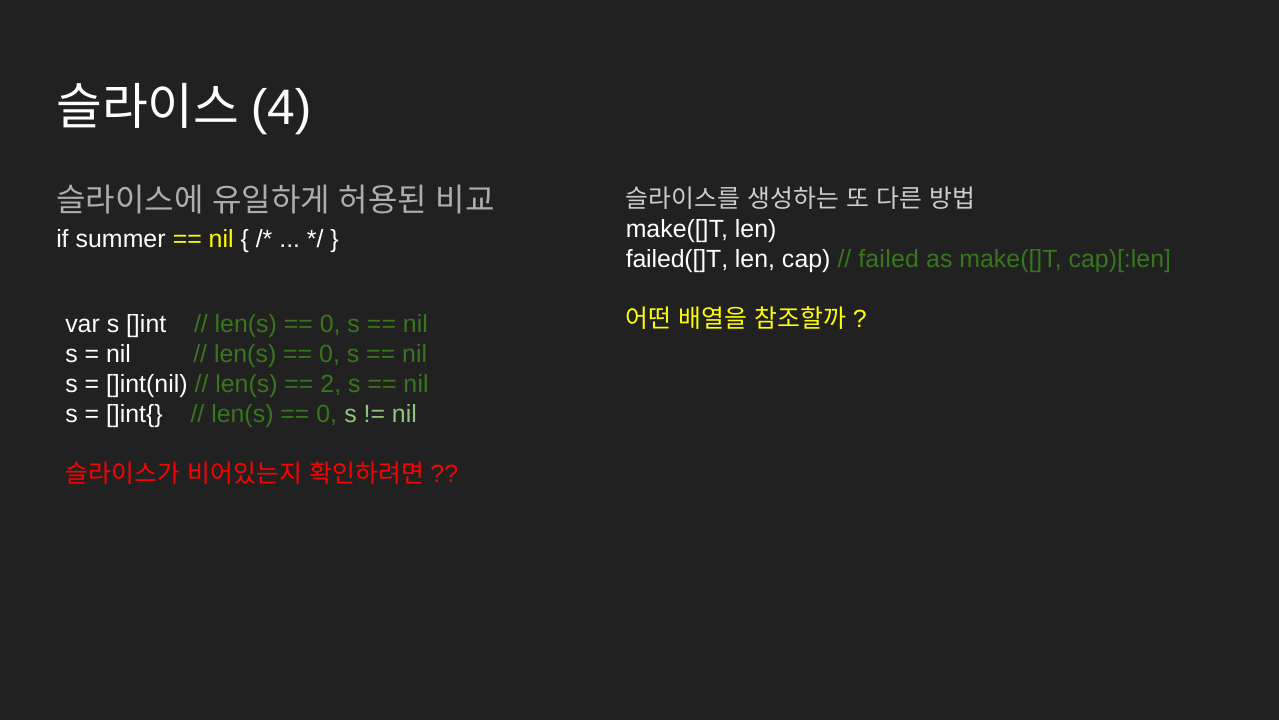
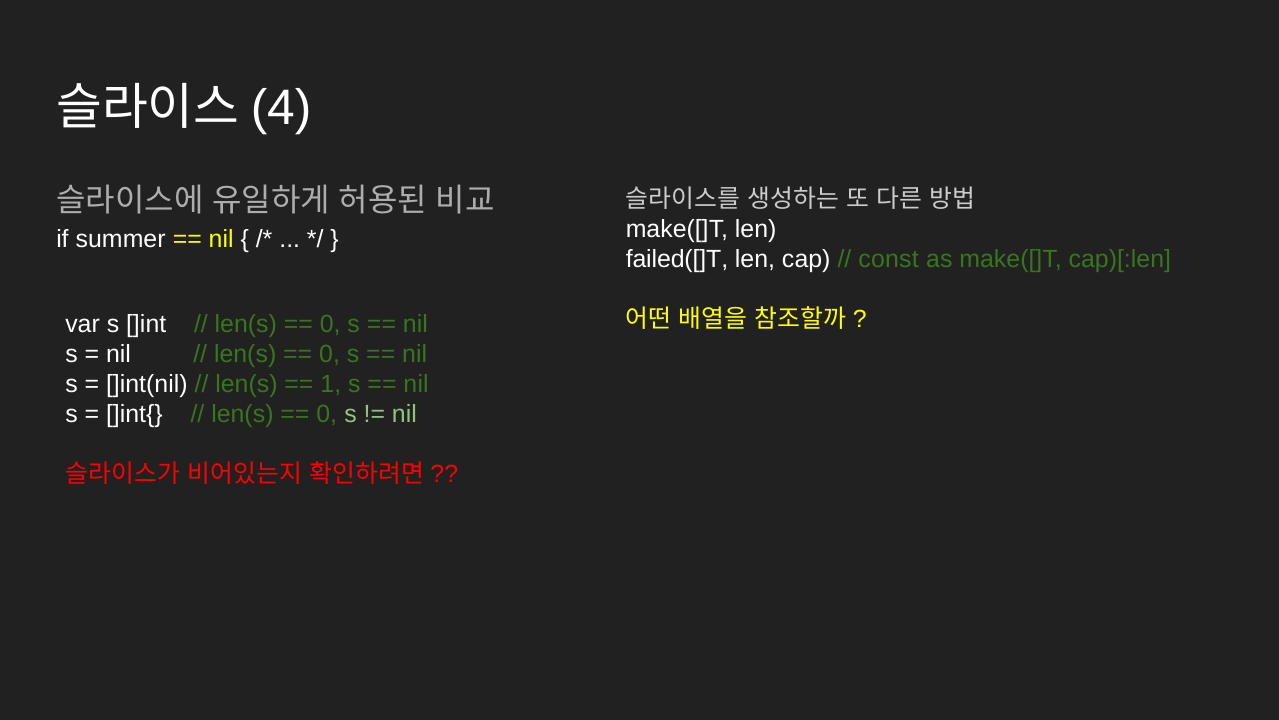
failed: failed -> const (889, 259)
2: 2 -> 1 (331, 384)
